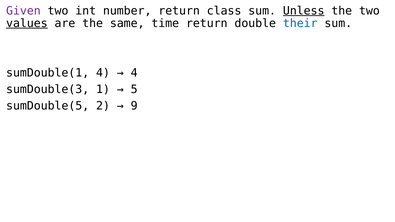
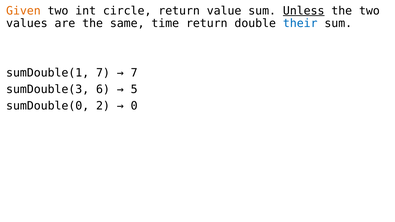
Given colour: purple -> orange (23, 11)
number: number -> circle (127, 11)
class: class -> value (224, 11)
values underline: present -> none (27, 23)
sumDouble(1 4: 4 -> 7 (103, 73)
4: 4 -> 7 (134, 73)
1: 1 -> 6 (103, 89)
sumDouble(5: sumDouble(5 -> sumDouble(0 (48, 106)
9: 9 -> 0 (134, 106)
